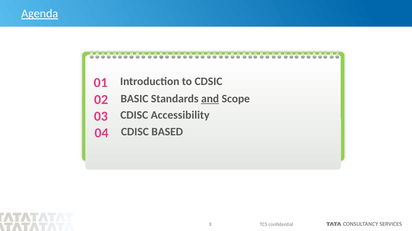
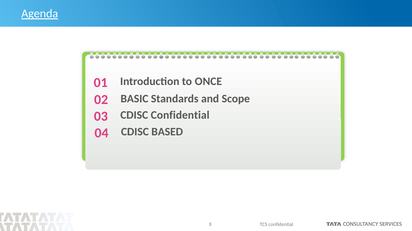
CDSIC: CDSIC -> ONCE (208, 82)
and underline: present -> none (210, 99)
CDISC Accessibility: Accessibility -> Confidential (180, 115)
